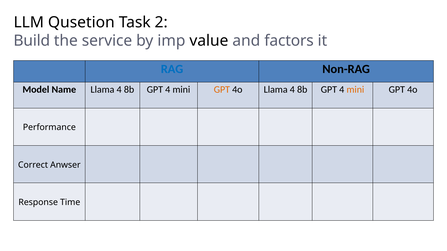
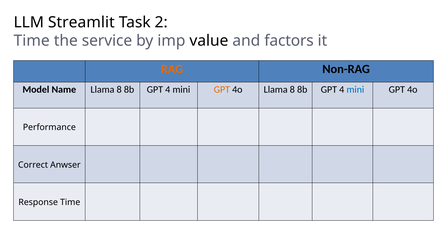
Qusetion: Qusetion -> Streamlit (81, 22)
Build: Build -> Time (32, 41)
RAG colour: blue -> orange (172, 69)
Name Llama 4: 4 -> 8 (119, 90)
4o Llama 4: 4 -> 8 (292, 90)
mini colour: orange -> blue (355, 90)
